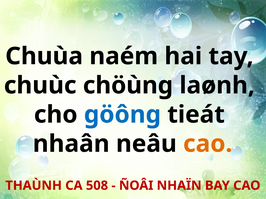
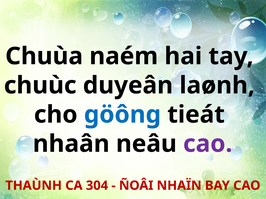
chöùng: chöùng -> duyeân (128, 86)
cao colour: orange -> purple (208, 144)
508: 508 -> 304 (97, 186)
